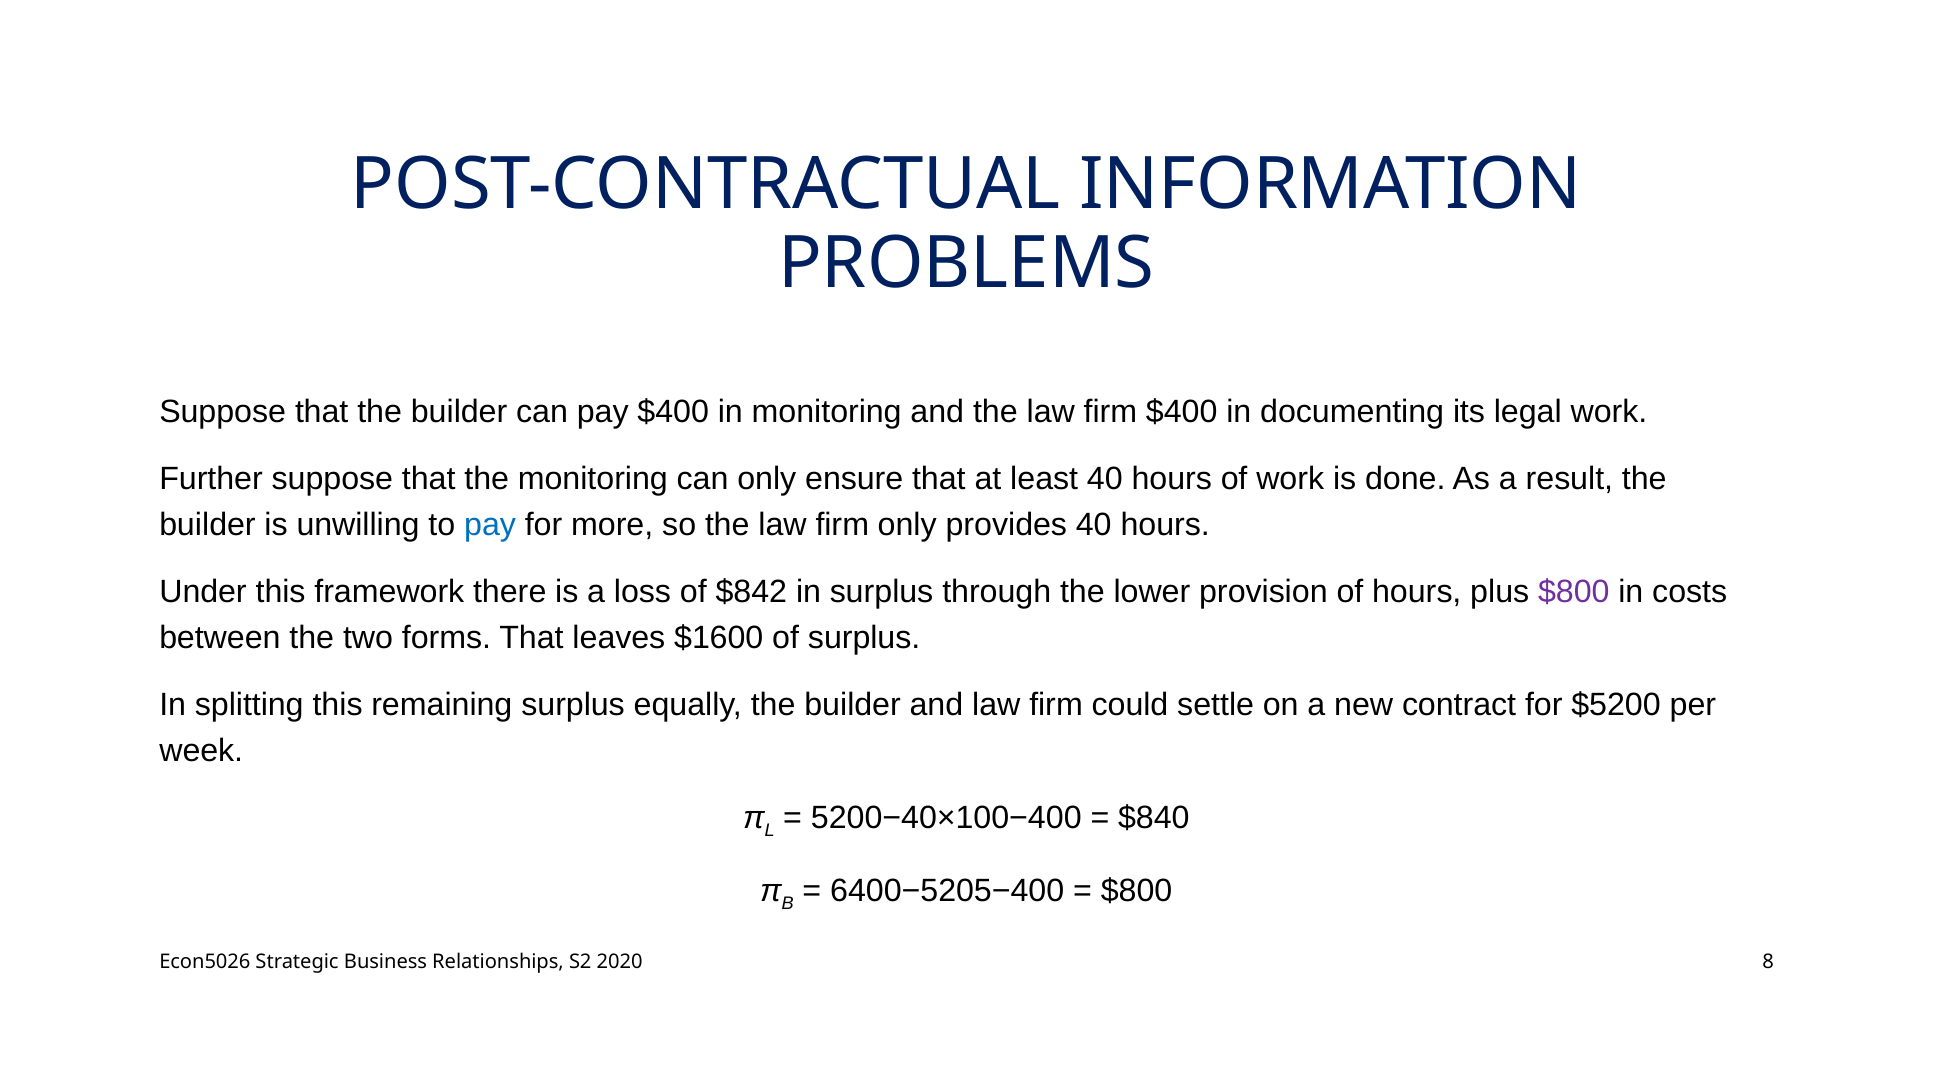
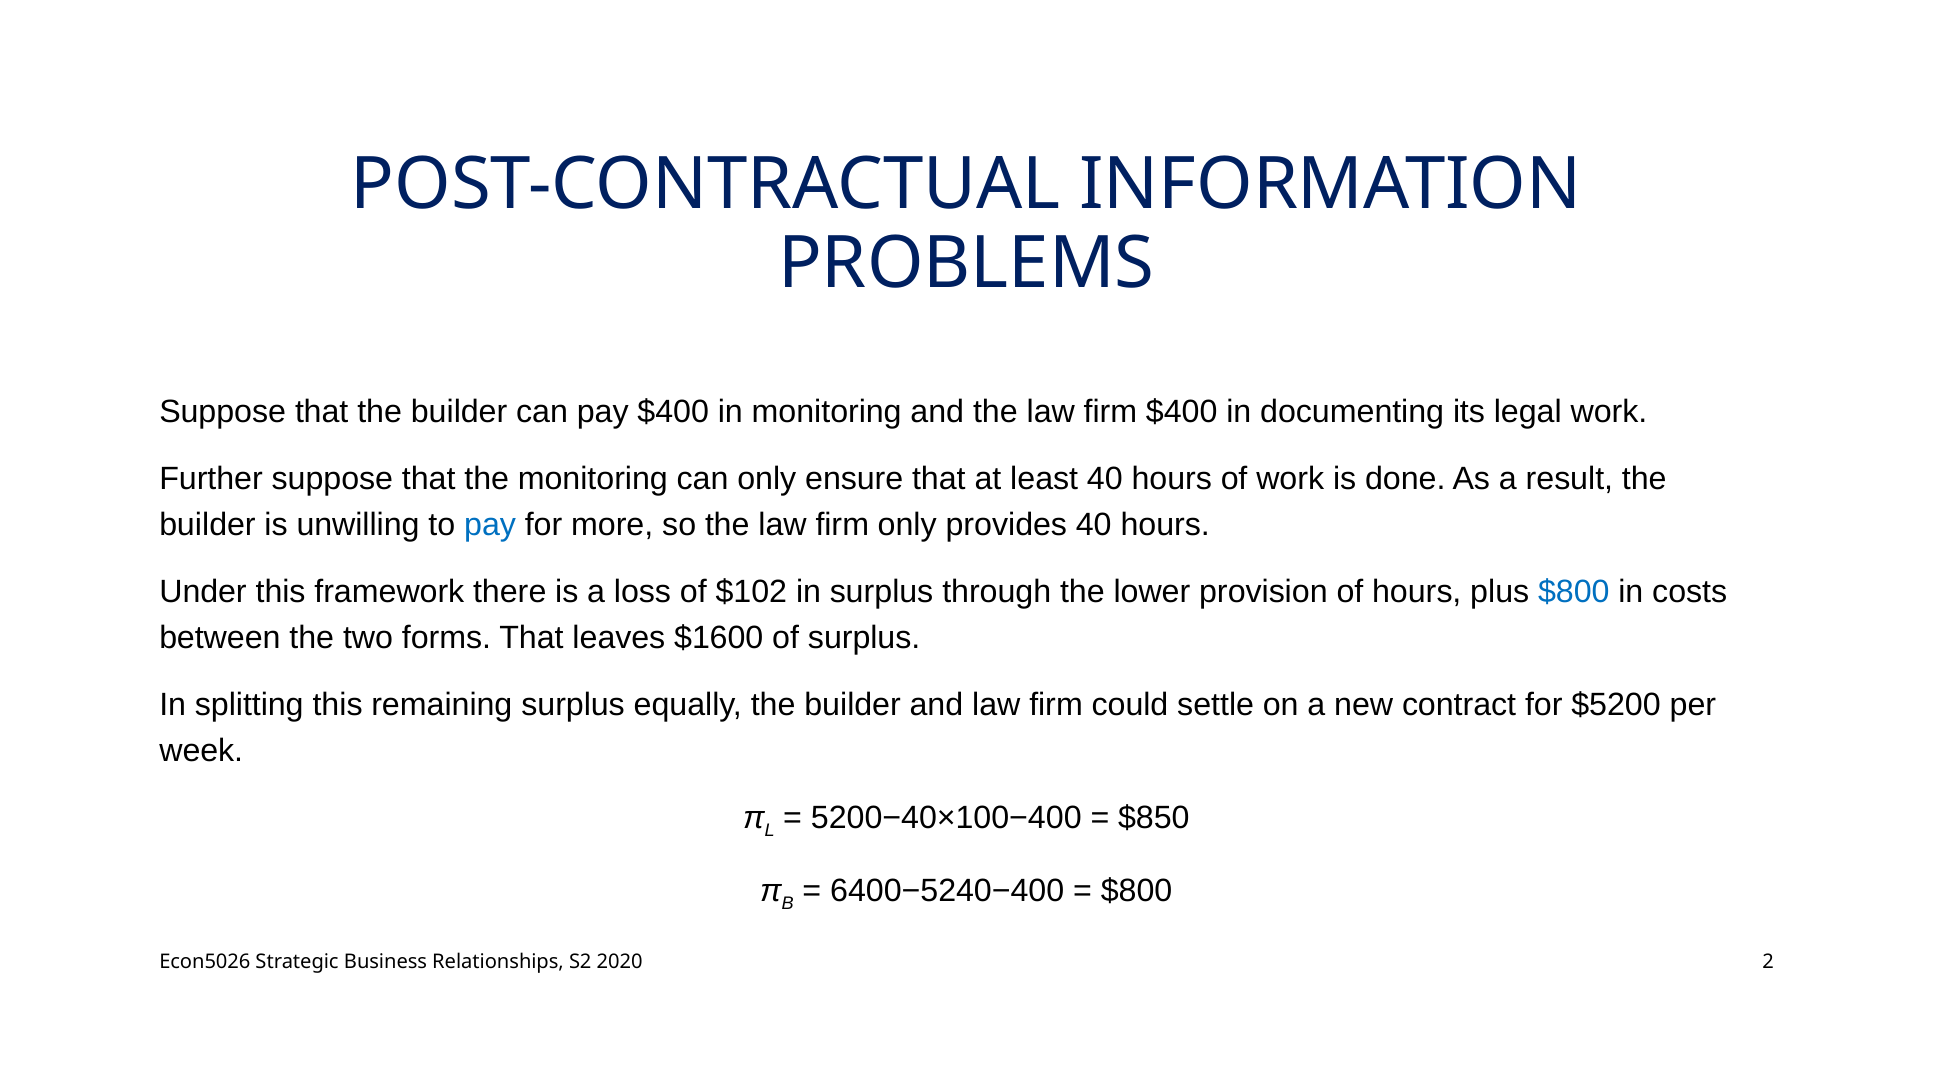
$842: $842 -> $102 (751, 591)
$800 colour: purple -> blue (1574, 591)
$840: $840 -> $850 (1154, 818)
6400−5205−400: 6400−5205−400 -> 6400−5240−400 (947, 890)
8: 8 -> 2 (1768, 961)
